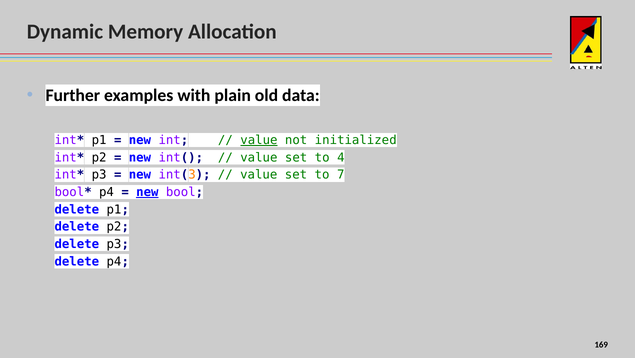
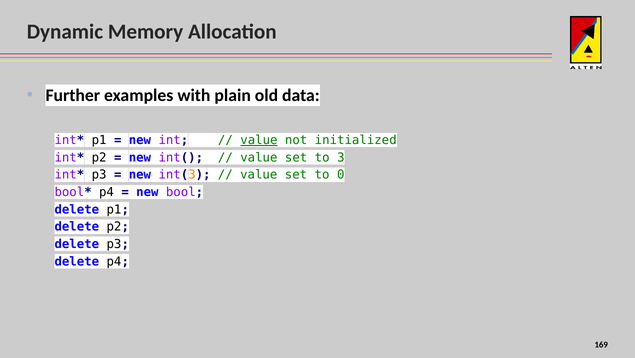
4: 4 -> 3 (341, 157)
7: 7 -> 0 (341, 175)
new underline: present -> none (147, 192)
